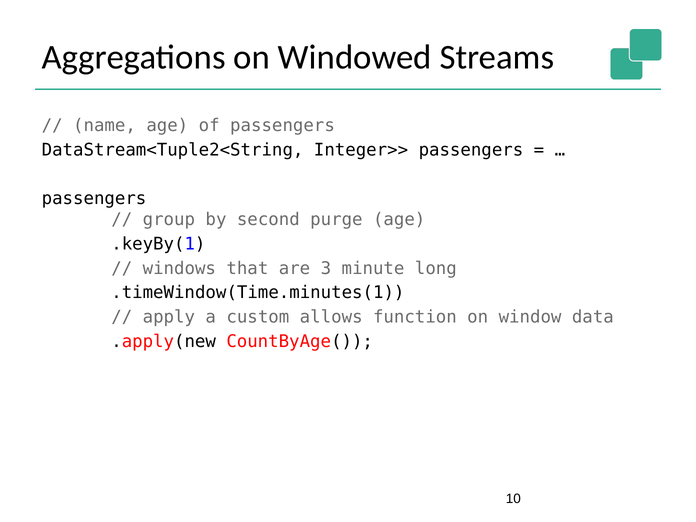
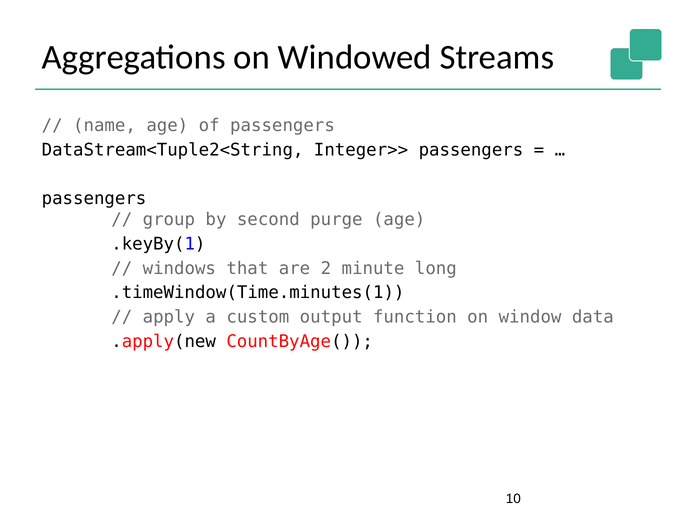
3: 3 -> 2 (326, 268)
allows: allows -> output (331, 317)
